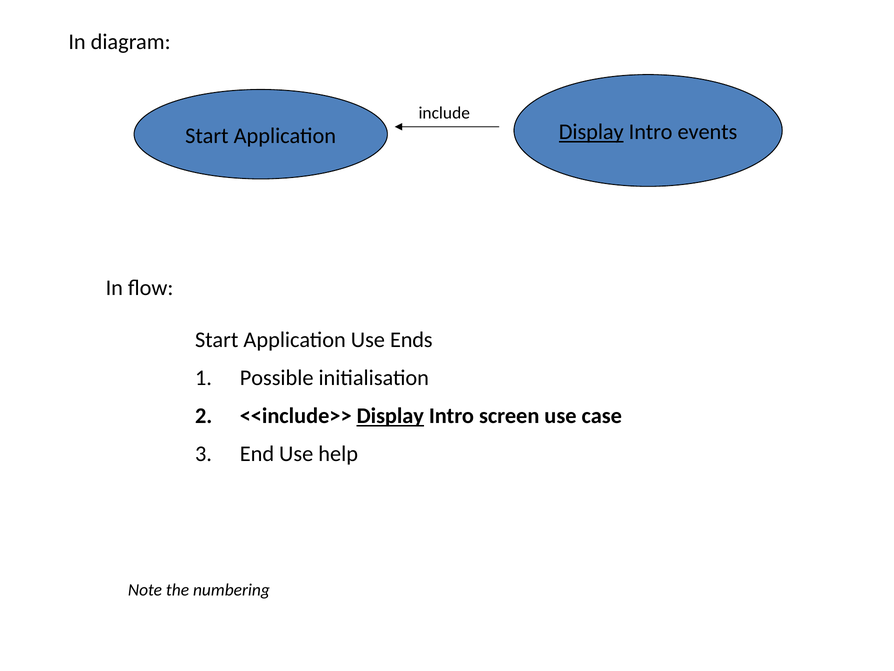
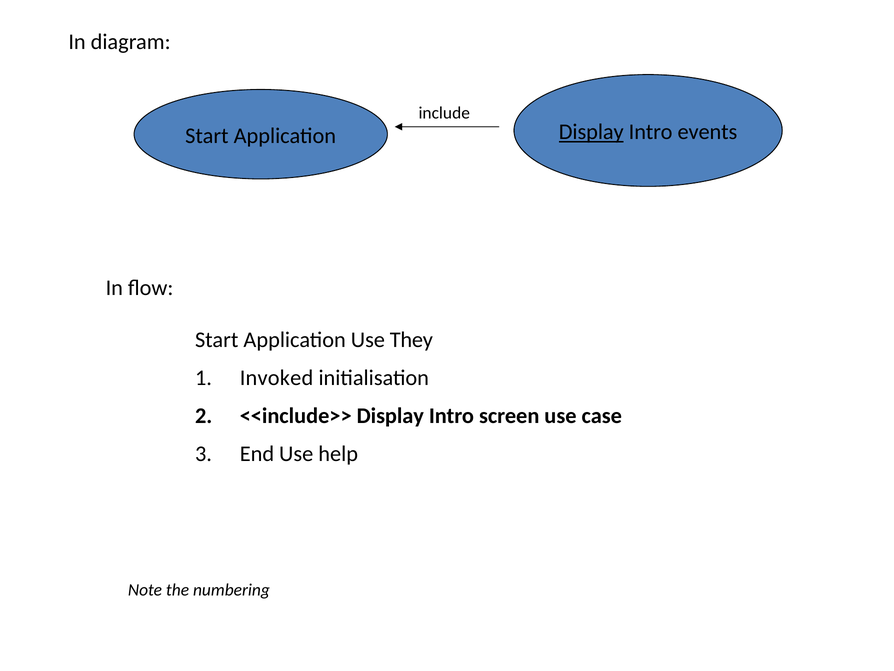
Ends: Ends -> They (411, 340)
Possible: Possible -> Invoked (277, 378)
Display underline: present -> none (390, 416)
